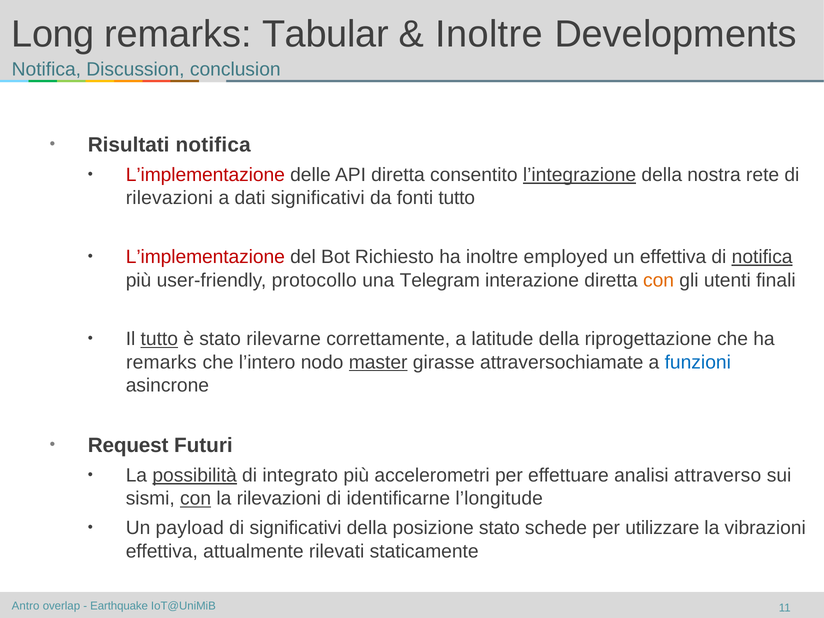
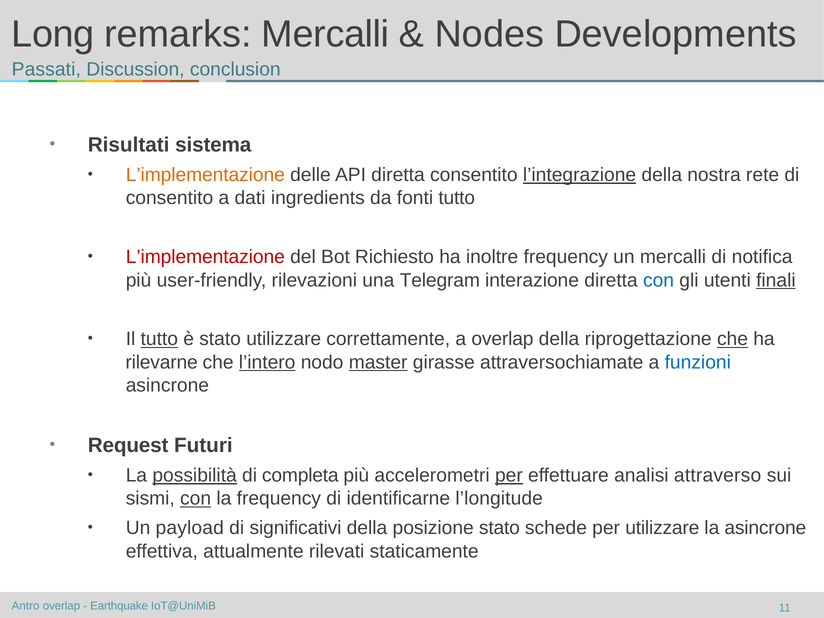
remarks Tabular: Tabular -> Mercalli (325, 34)
Inoltre: Inoltre -> Nodes (489, 34)
Notifica: Notifica -> Passati (46, 69)
Risultati notifica: notifica -> sistema (213, 145)
L’implementazione colour: red -> orange (205, 175)
rilevazioni: rilevazioni -> consentito (169, 198)
dati significativi: significativi -> ingredients (318, 198)
inoltre employed: employed -> frequency (566, 257)
un effettiva: effettiva -> mercalli (673, 257)
notifica underline: present -> none (762, 257)
protocollo: protocollo -> rilevazioni (314, 280)
con colour: orange -> blue (659, 280)
finali underline: none -> present (776, 280)
stato rilevarne: rilevarne -> utilizzare (284, 339)
a latitude: latitude -> overlap (502, 339)
che underline: none -> present (733, 339)
remarks: remarks -> rilevarne (162, 362)
l’intero underline: none -> present (267, 362)
integrato: integrato -> completa (300, 475)
per underline: none -> present (509, 475)
la rilevazioni: rilevazioni -> frequency (279, 499)
la vibrazioni: vibrazioni -> asincrone (765, 528)
